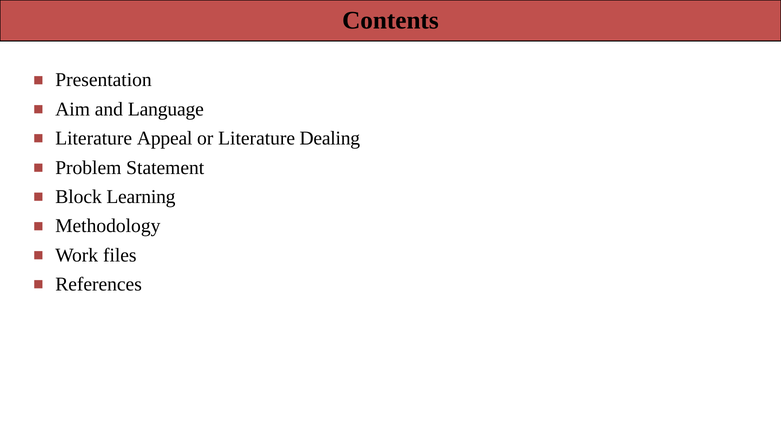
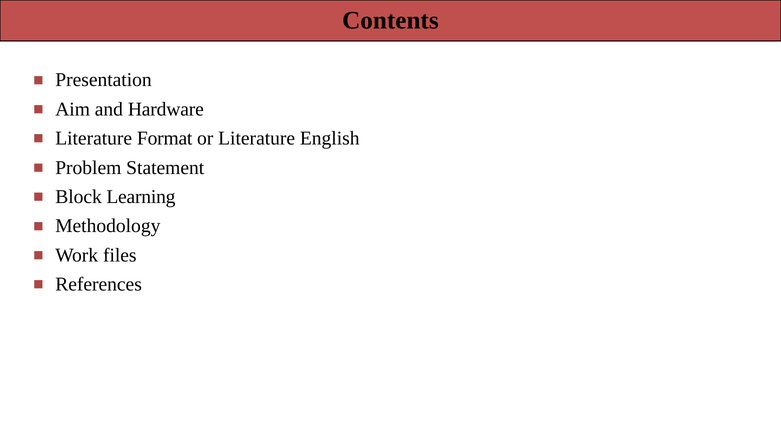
Language: Language -> Hardware (166, 109)
Appeal: Appeal -> Format (165, 138)
Dealing: Dealing -> English (330, 138)
